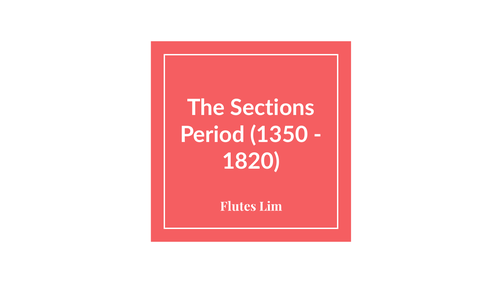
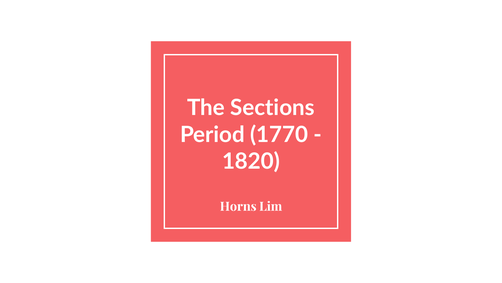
1350: 1350 -> 1770 (279, 134)
Flutes: Flutes -> Horns (238, 206)
